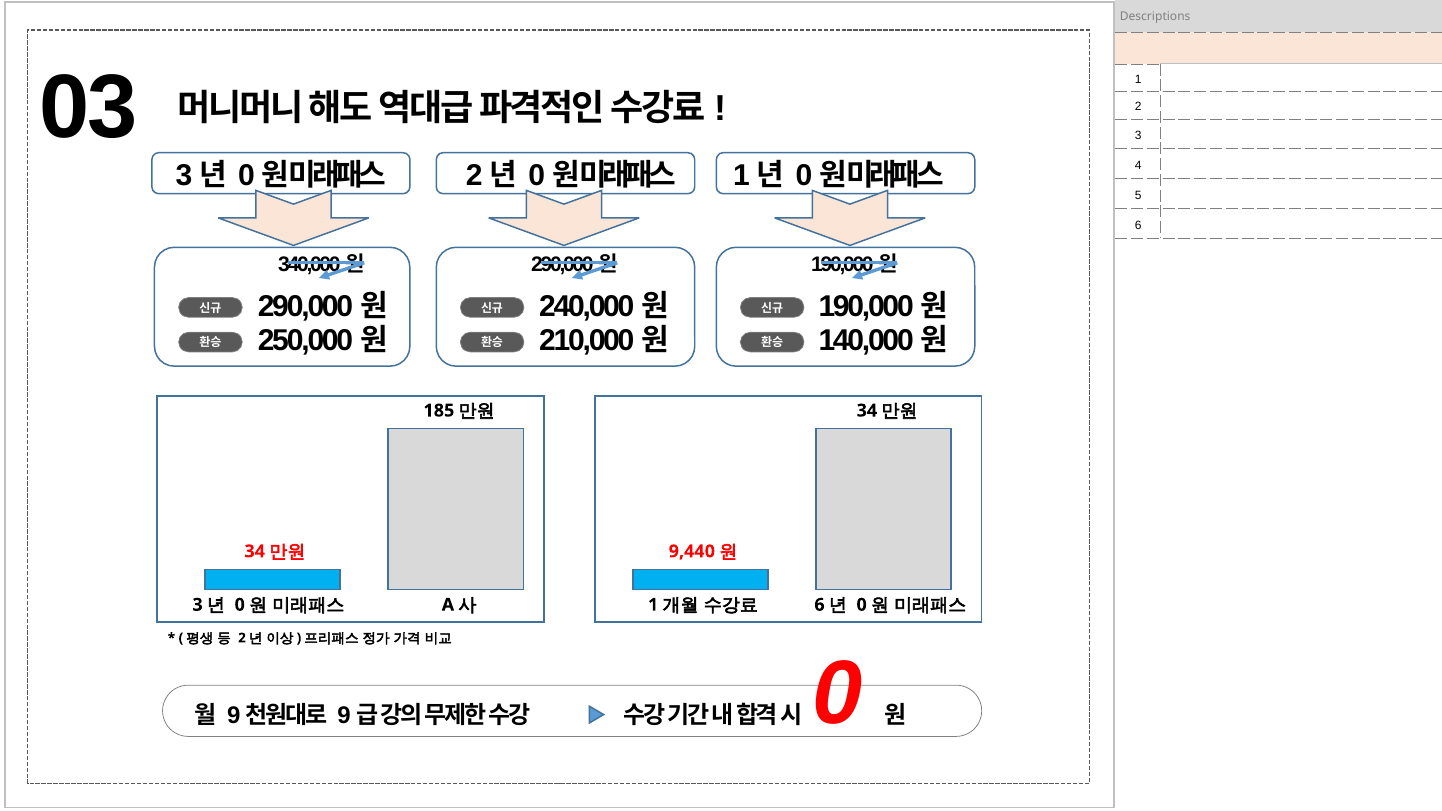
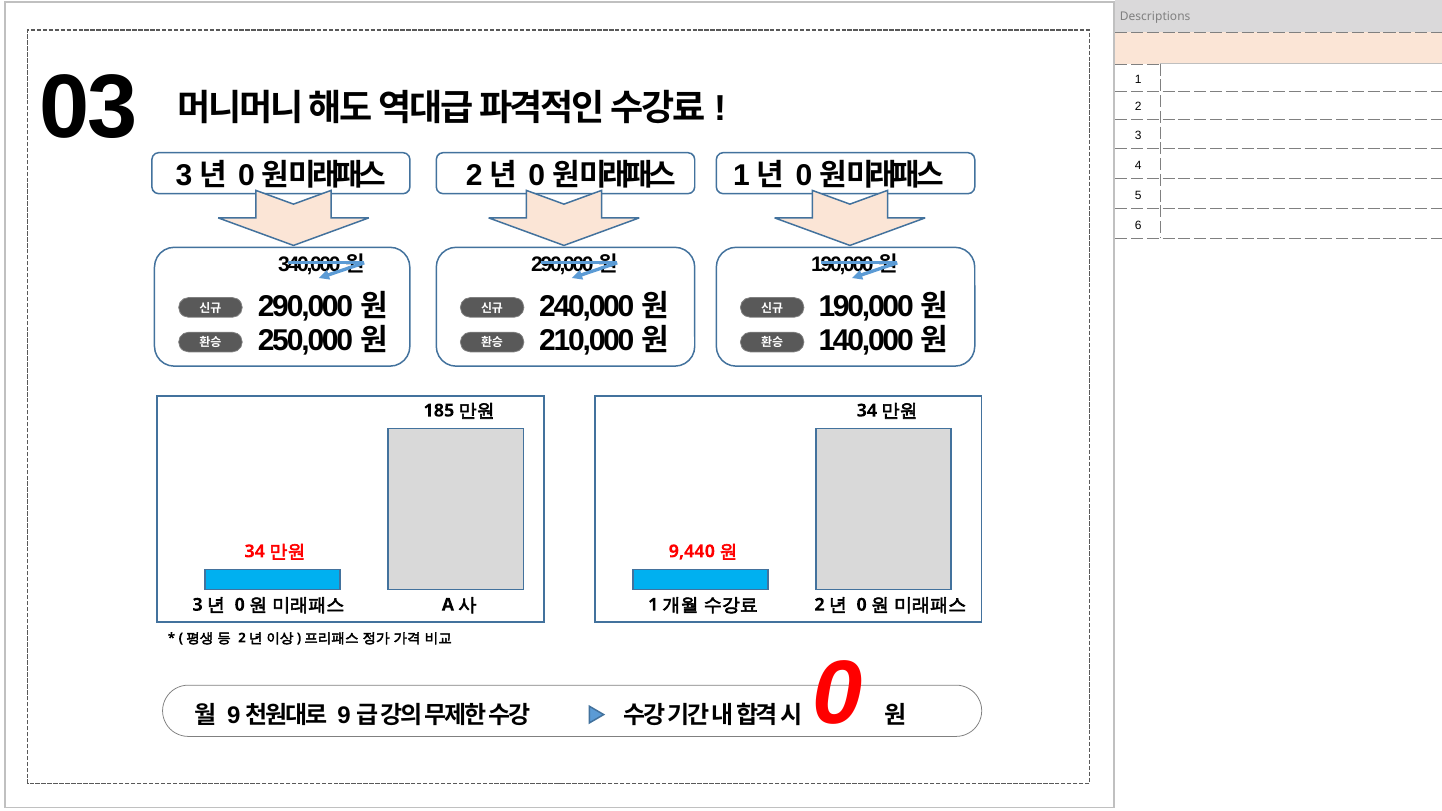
6: 6 -> 2 (820, 605)
